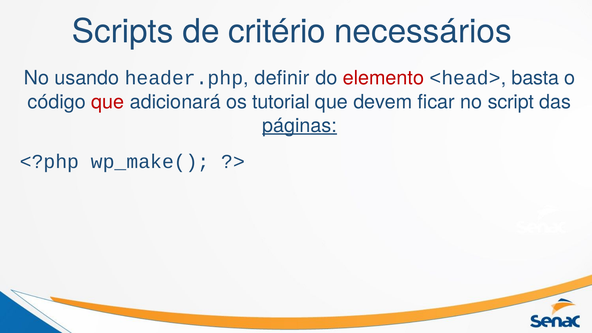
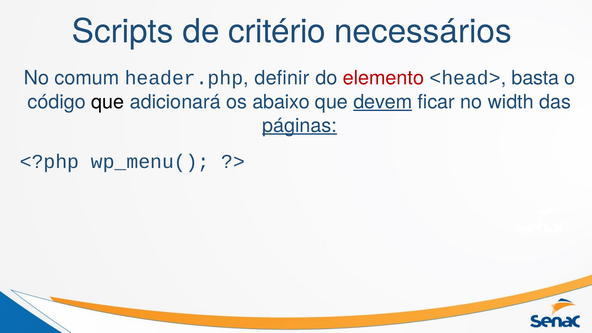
usando: usando -> comum (87, 78)
que colour: red -> black (108, 102)
tutorial: tutorial -> abaixo (281, 102)
devem underline: none -> present (383, 102)
script: script -> width (511, 102)
wp_make(: wp_make( -> wp_menu( (150, 162)
